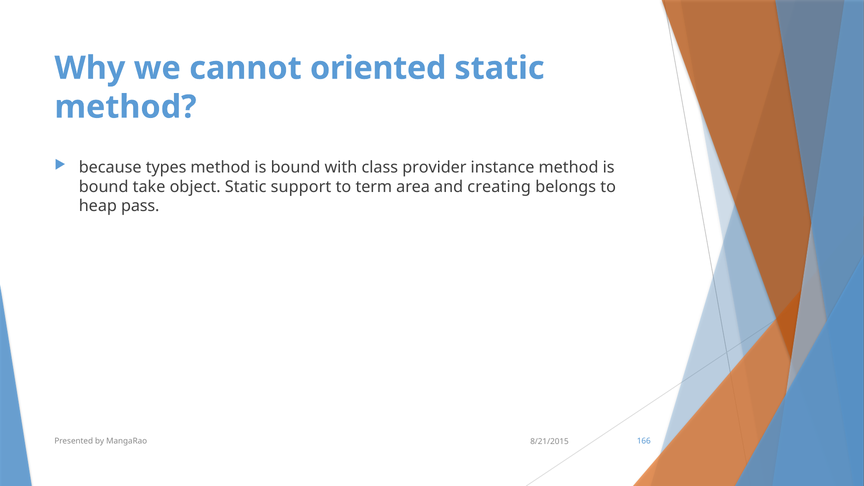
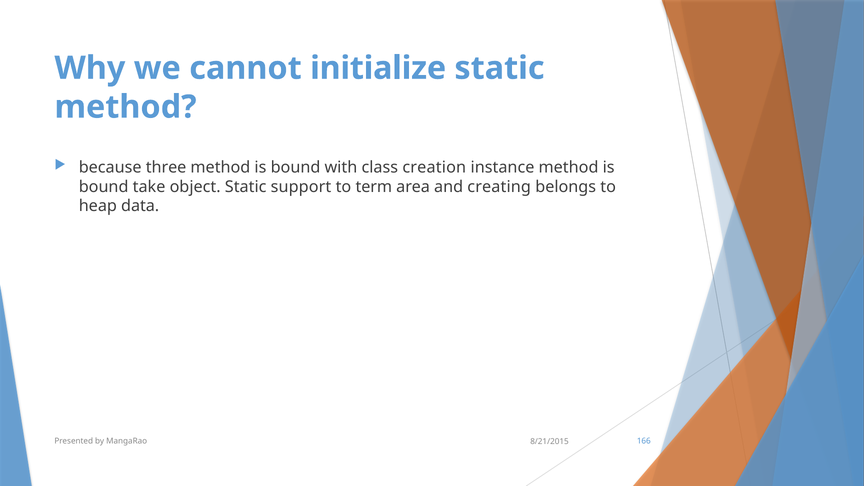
oriented: oriented -> initialize (378, 68)
types: types -> three (166, 167)
provider: provider -> creation (434, 167)
pass: pass -> data (140, 206)
